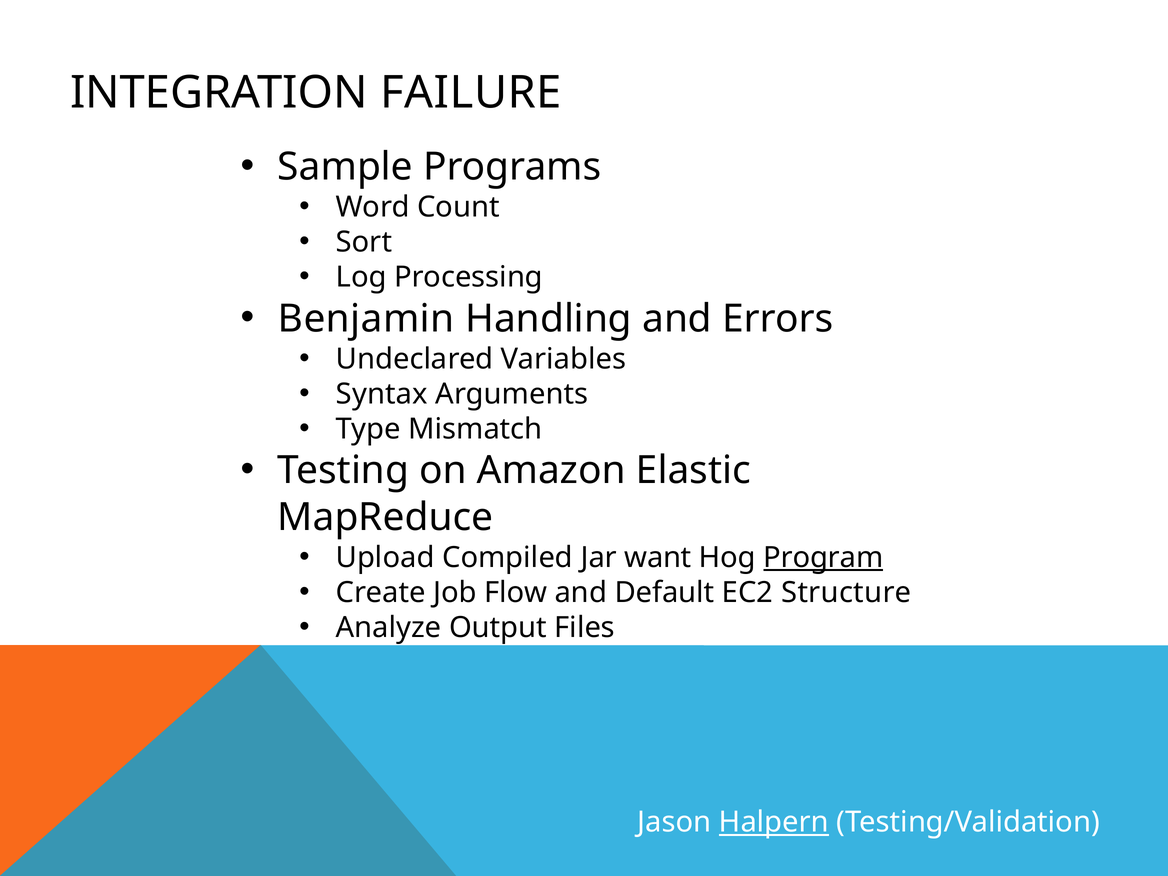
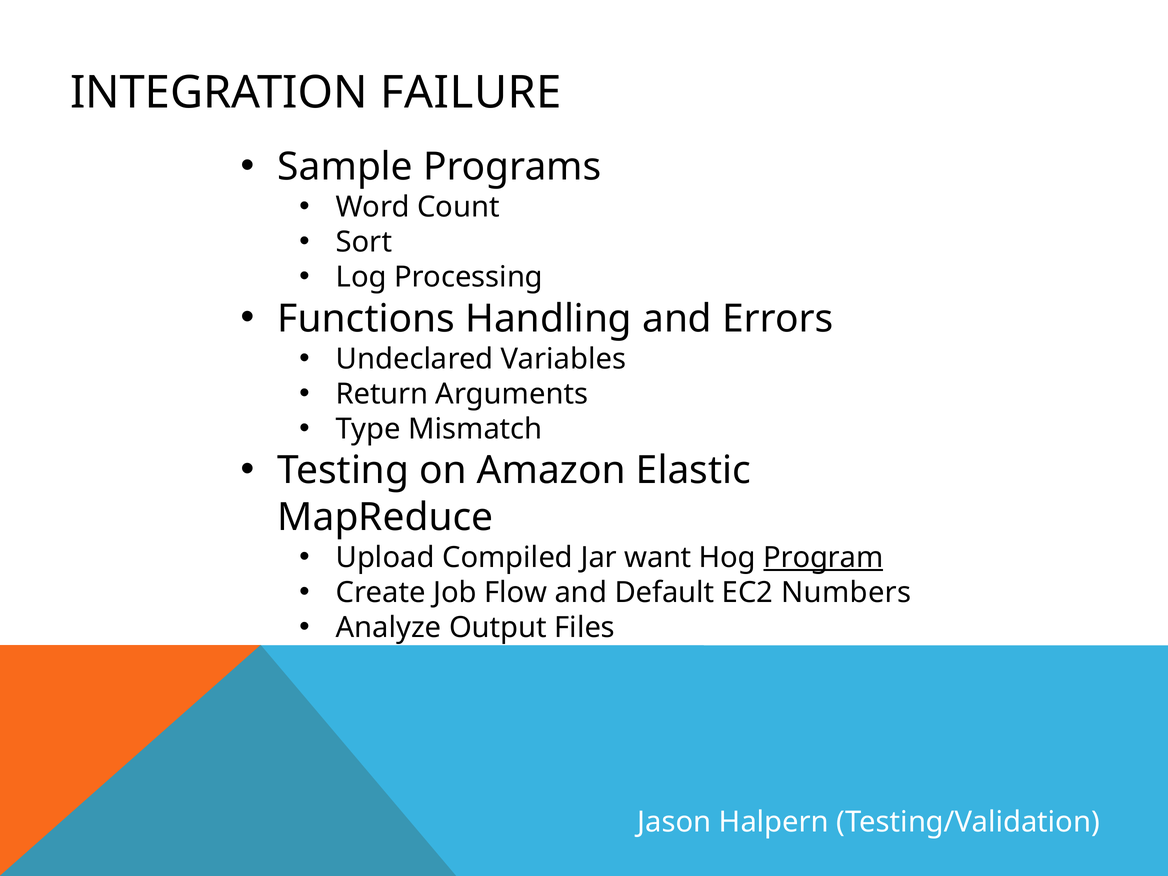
Benjamin: Benjamin -> Functions (366, 319)
Syntax: Syntax -> Return (382, 394)
Structure: Structure -> Numbers (846, 593)
Halpern underline: present -> none (774, 822)
